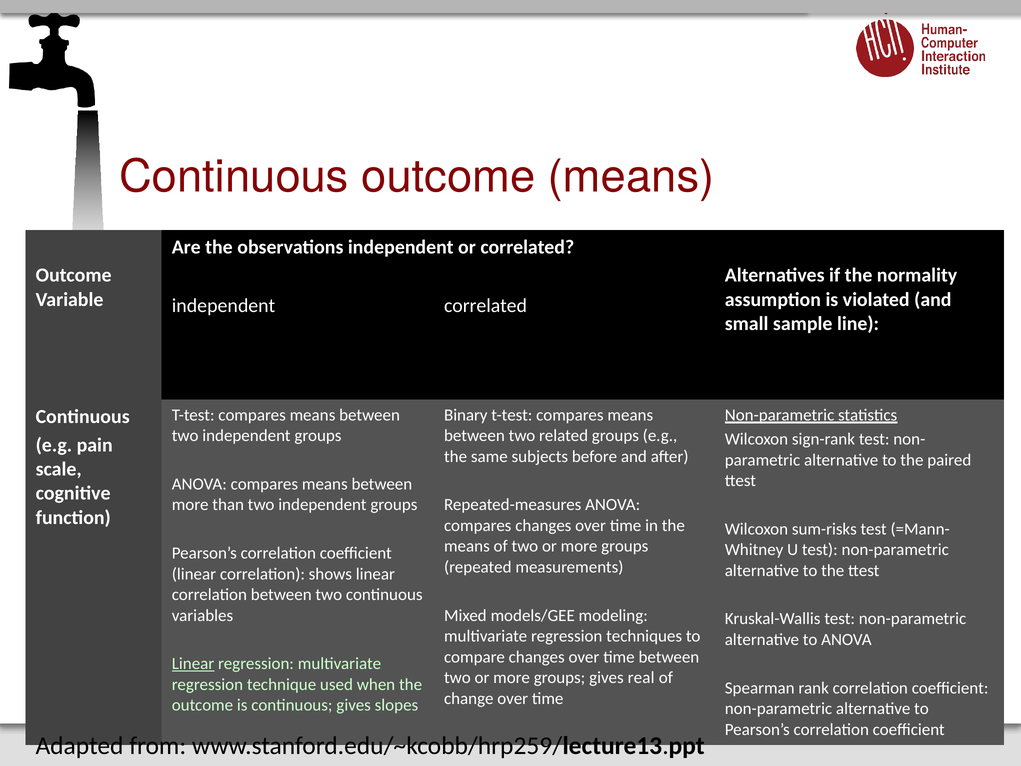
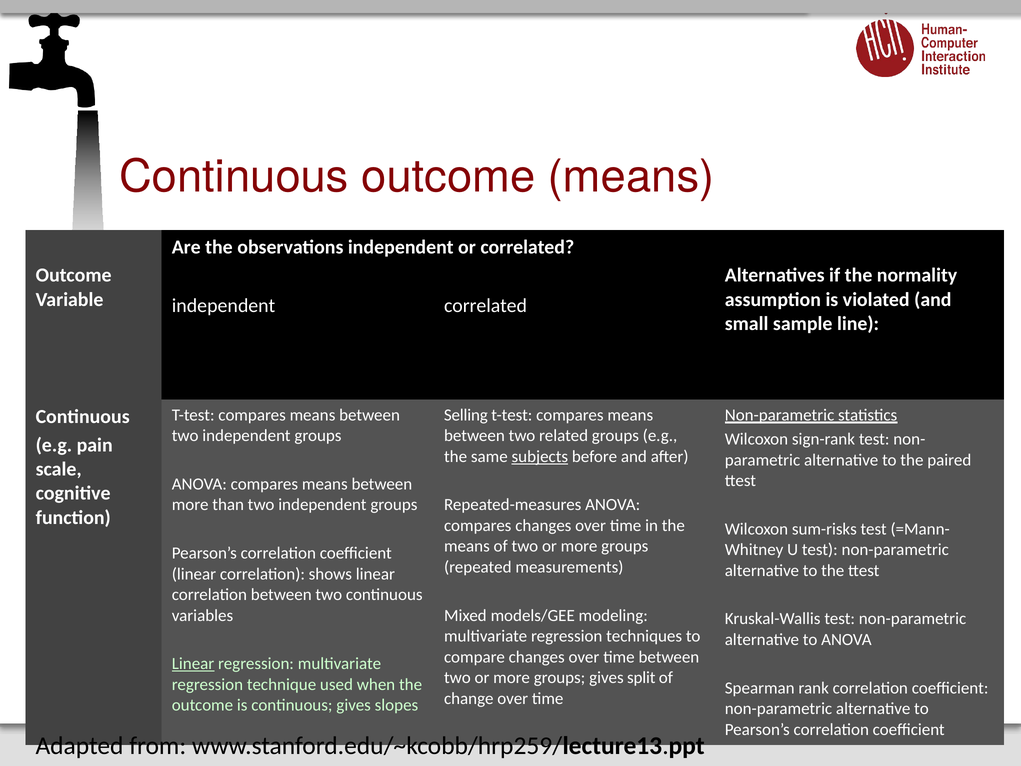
Binary: Binary -> Selling (466, 415)
subjects underline: none -> present (540, 456)
real: real -> split (641, 677)
